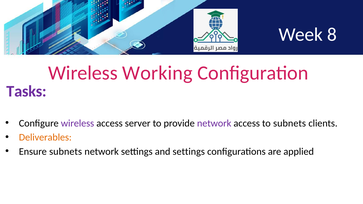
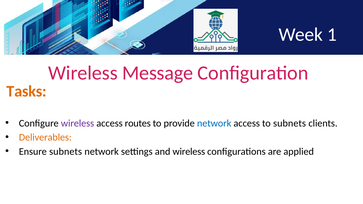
8: 8 -> 1 (332, 35)
Working: Working -> Message (158, 73)
Tasks colour: purple -> orange (27, 91)
server: server -> routes (138, 123)
network colour: purple -> blue (214, 123)
and settings: settings -> wireless (189, 152)
